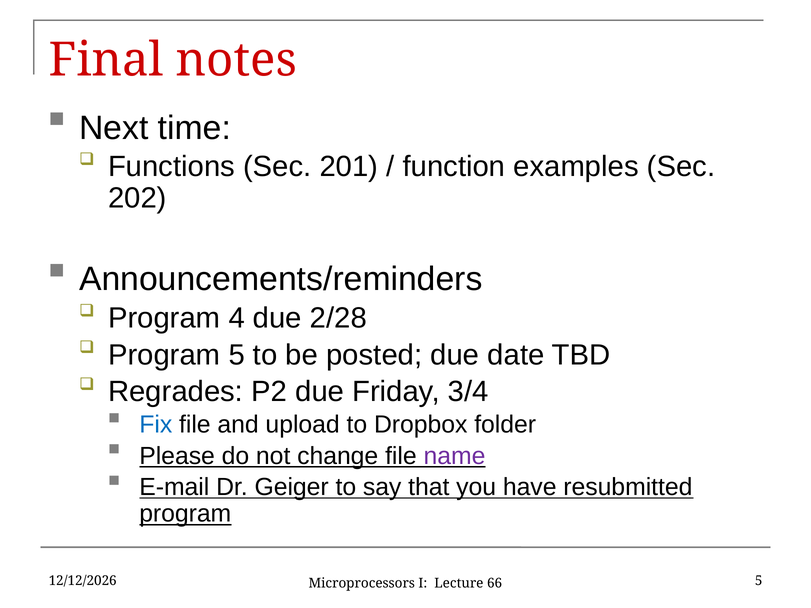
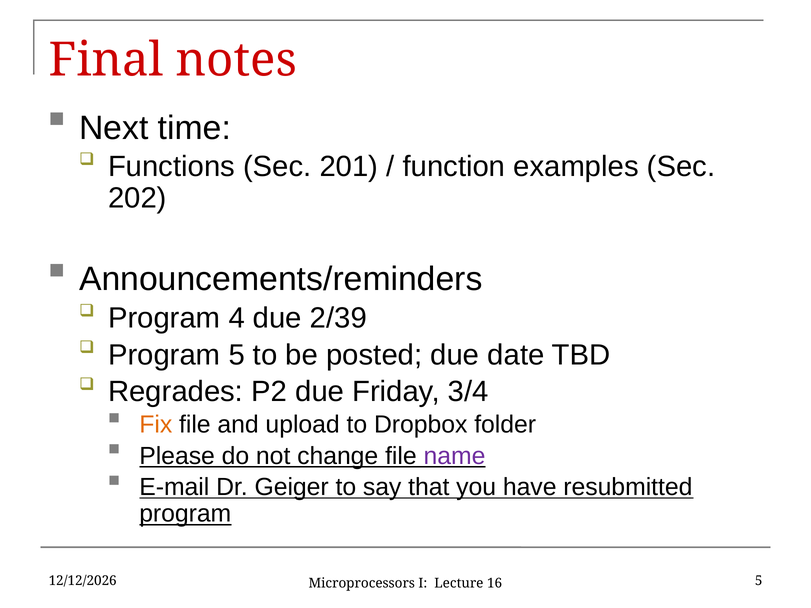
2/28: 2/28 -> 2/39 (338, 318)
Fix colour: blue -> orange (156, 425)
66: 66 -> 16 (495, 583)
